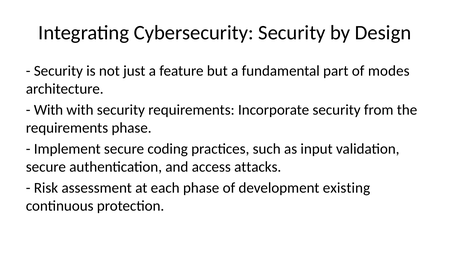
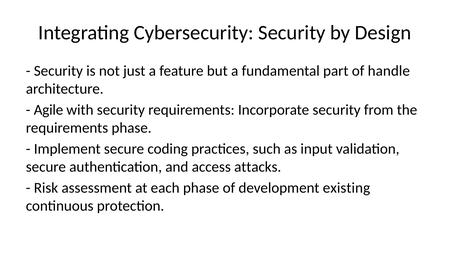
modes: modes -> handle (389, 71)
With: With -> Agile (48, 110)
